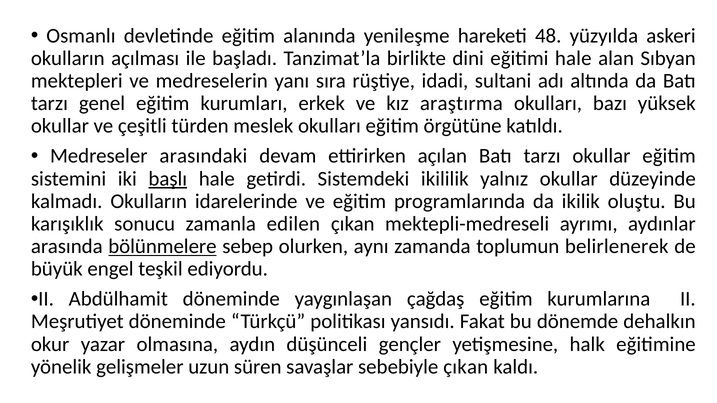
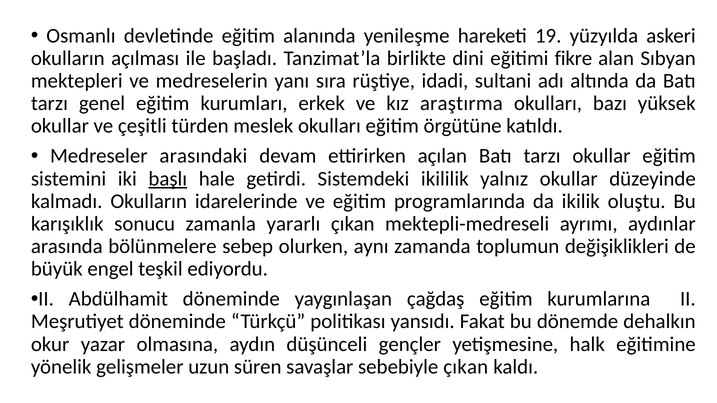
48: 48 -> 19 (548, 36)
eğitimi hale: hale -> fikre (573, 58)
edilen: edilen -> yararlı (293, 224)
bölünmelere underline: present -> none (162, 247)
belirlenerek: belirlenerek -> değişiklikleri (617, 247)
